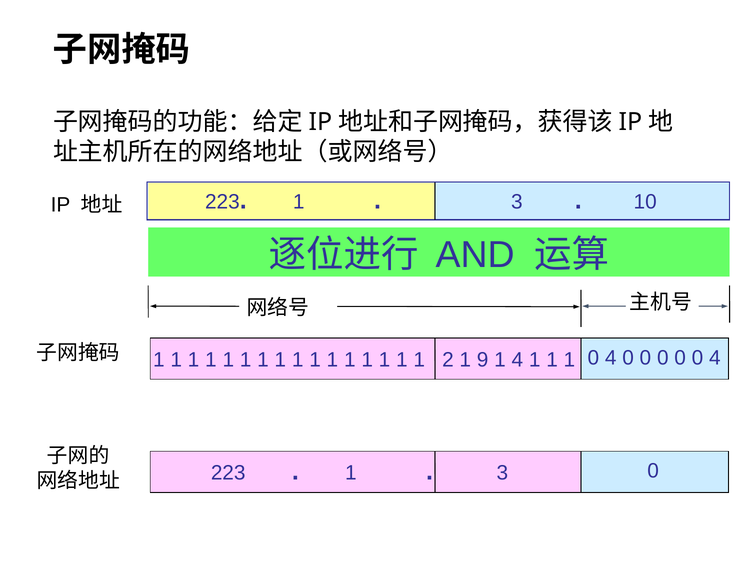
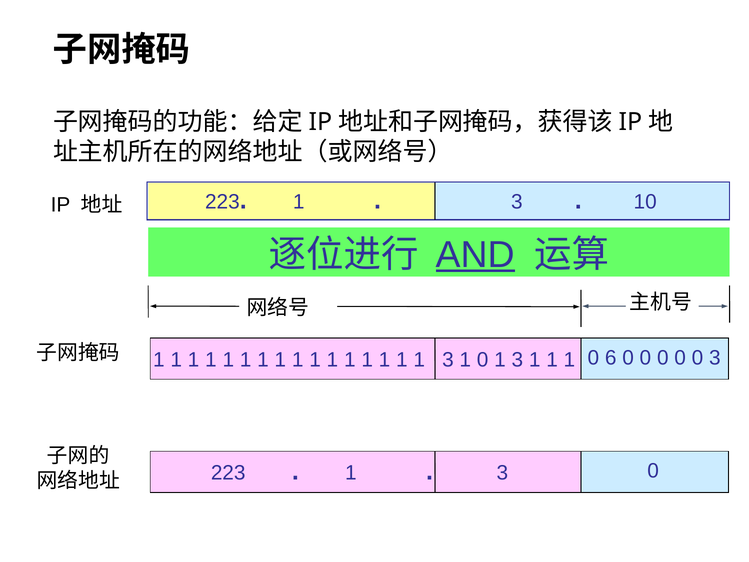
AND underline: none -> present (475, 255)
1 1 2: 2 -> 3 (448, 360)
9: 9 -> 0 (483, 360)
4: 4 -> 3 (517, 360)
1 0 4: 4 -> 6 (611, 358)
0 0 4: 4 -> 3 (715, 358)
